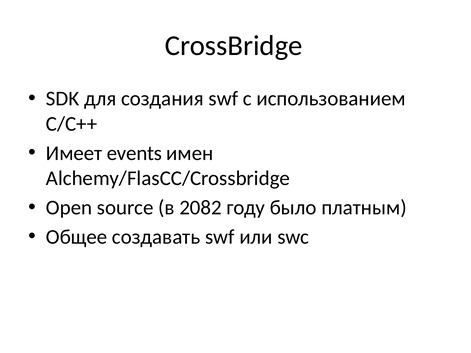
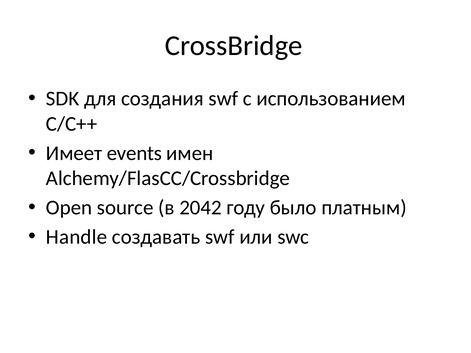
2082: 2082 -> 2042 (201, 208)
Общее: Общее -> Handle (77, 237)
